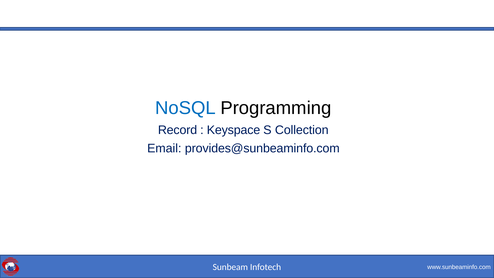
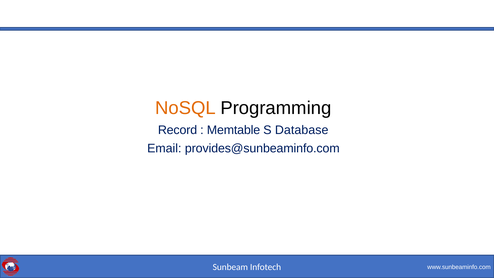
NoSQL colour: blue -> orange (186, 108)
Keyspace: Keyspace -> Memtable (234, 130)
Collection: Collection -> Database (302, 130)
